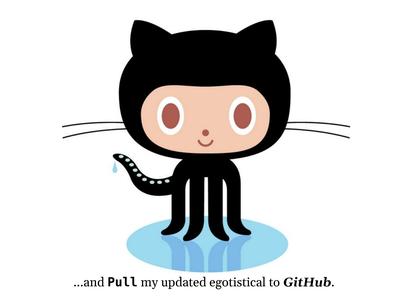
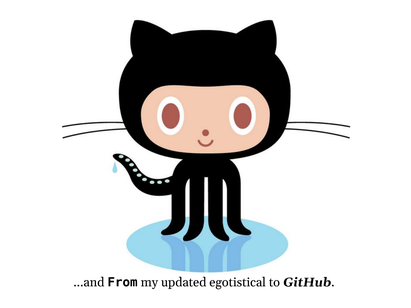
Pull: Pull -> From (123, 283)
